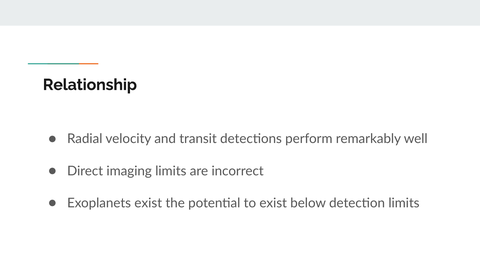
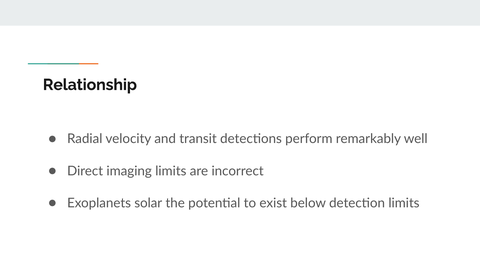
Exoplanets exist: exist -> solar (148, 203)
